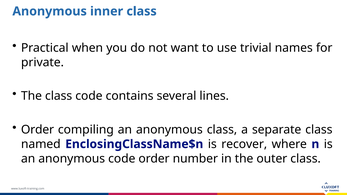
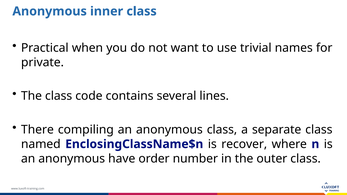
Order: Order -> There (37, 130)
code: code -> have (122, 159)
